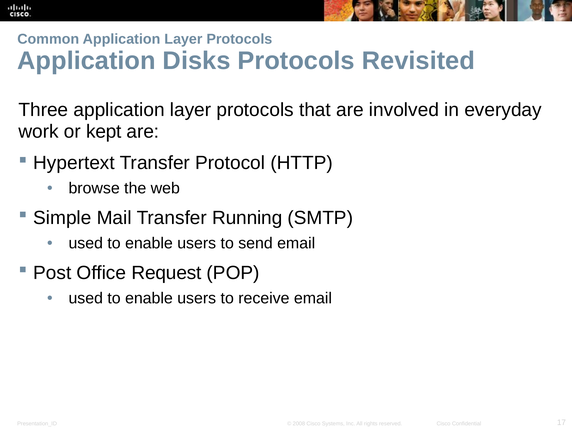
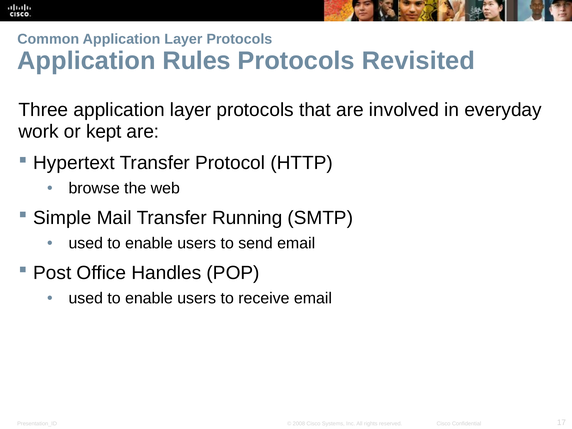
Disks: Disks -> Rules (197, 61)
Request: Request -> Handles (166, 273)
